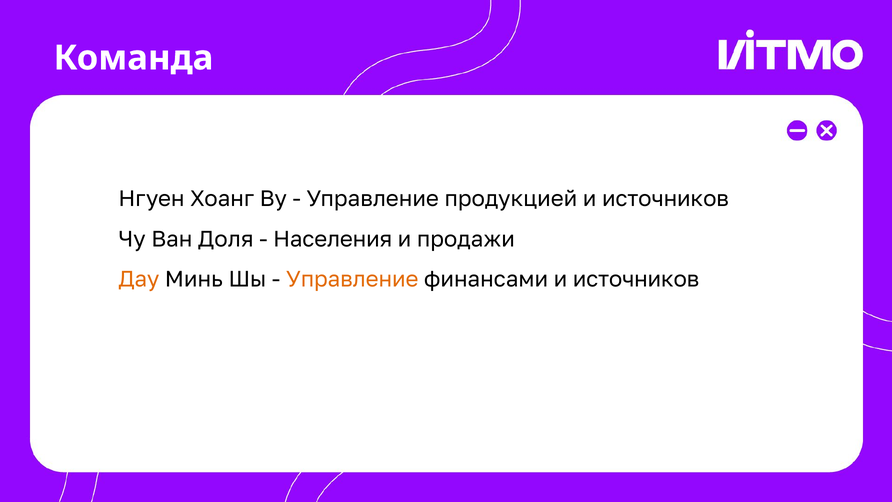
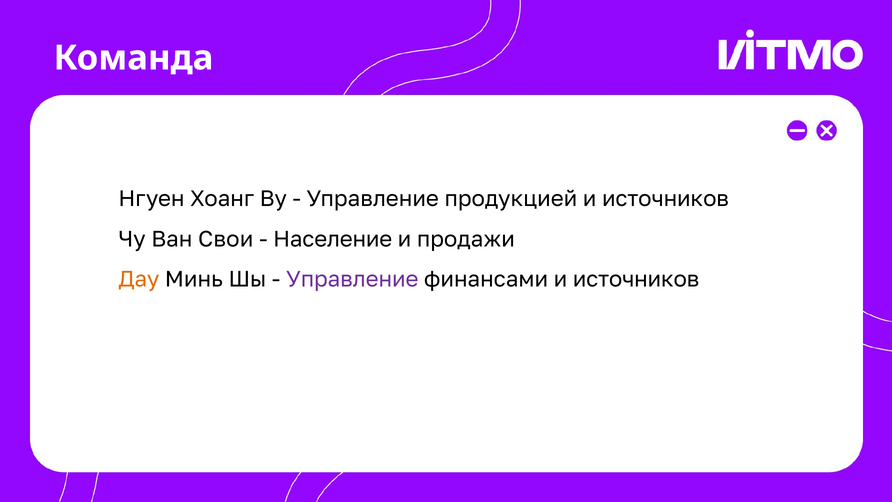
Доля: Доля -> Свои (226, 239)
Населения: Населения -> Население (333, 239)
Управление colour: orange -> purple (352, 279)
